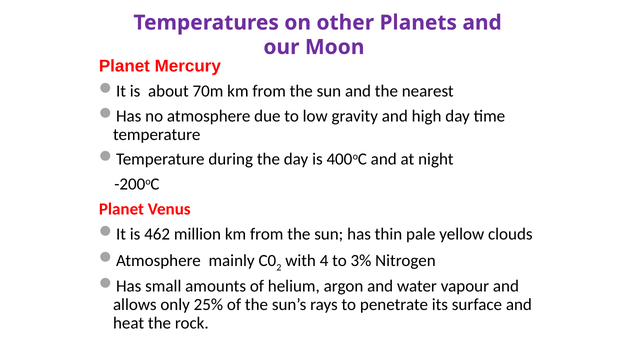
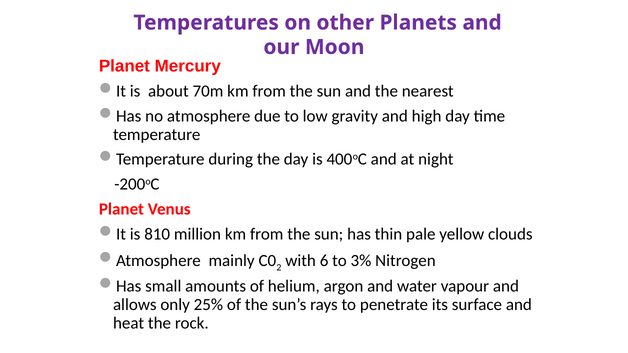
462: 462 -> 810 (157, 234)
4: 4 -> 6 (324, 261)
